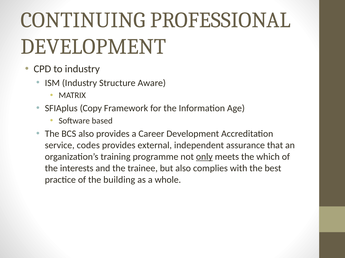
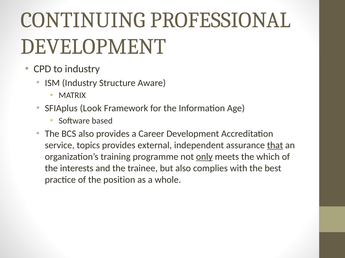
Copy: Copy -> Look (91, 109)
codes: codes -> topics (88, 146)
that underline: none -> present (275, 146)
building: building -> position (119, 180)
